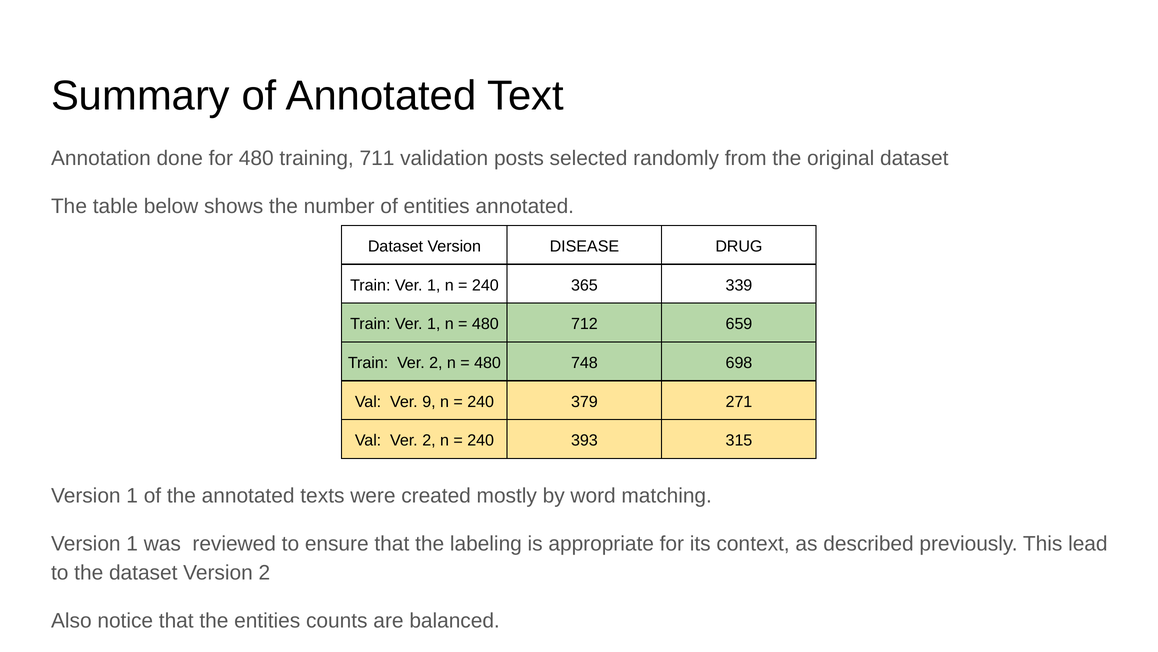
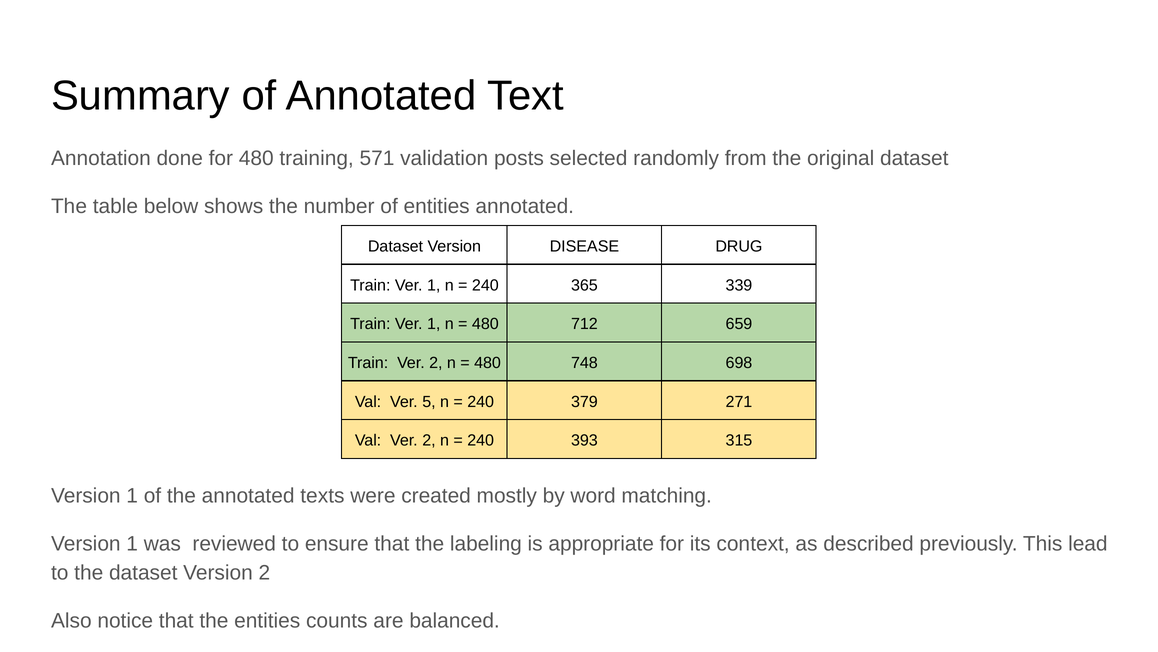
711: 711 -> 571 (377, 158)
9: 9 -> 5 (429, 401)
